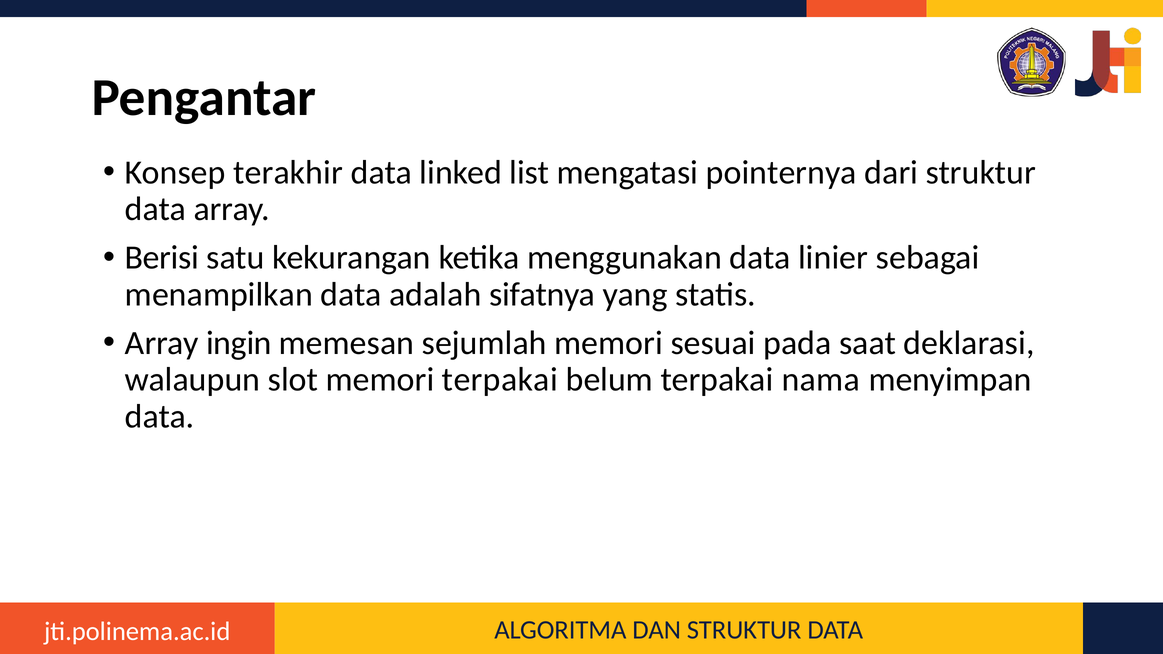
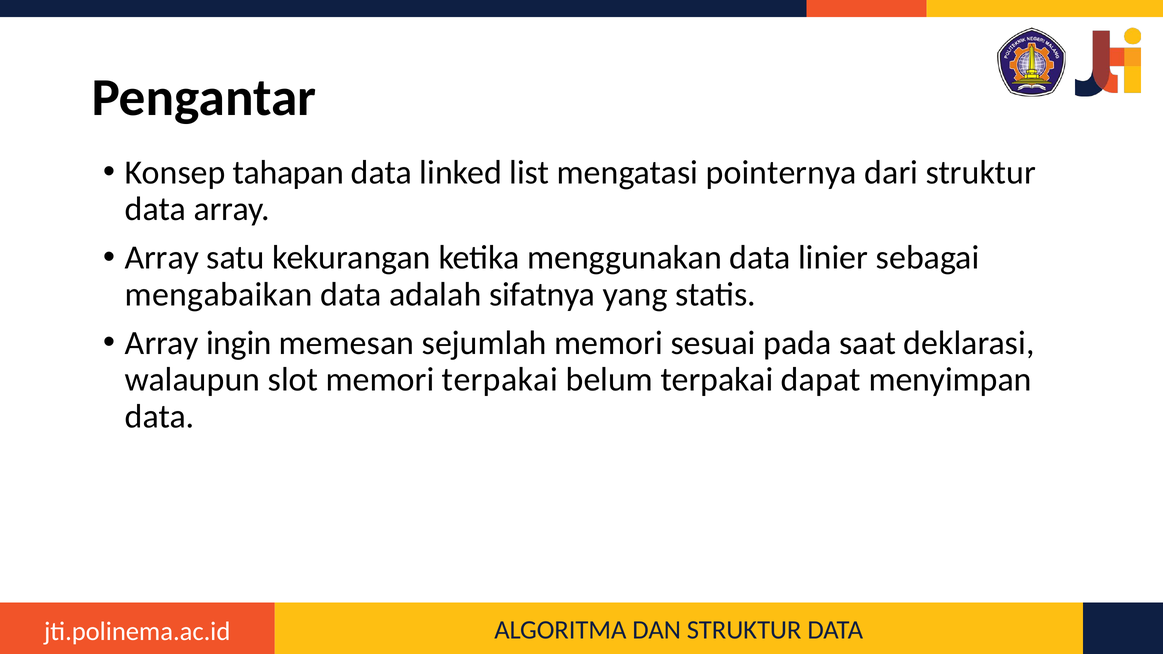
terakhir: terakhir -> tahapan (288, 172)
Berisi: Berisi -> Array (162, 258)
menampilkan: menampilkan -> mengabaikan (219, 294)
nama: nama -> dapat (821, 380)
